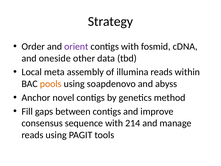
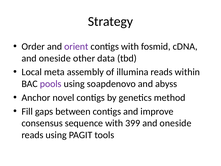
pools colour: orange -> purple (51, 84)
214: 214 -> 399 (133, 123)
manage: manage -> oneside (176, 123)
